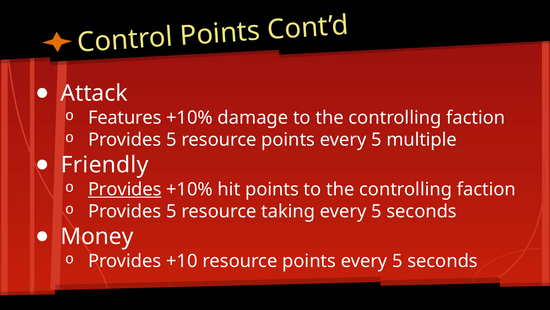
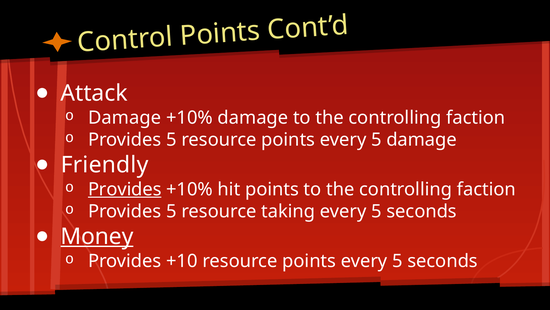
Features: Features -> Damage (125, 117)
5 multiple: multiple -> damage (422, 139)
Money underline: none -> present (97, 236)
